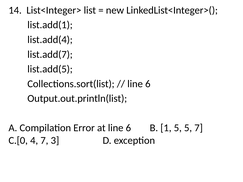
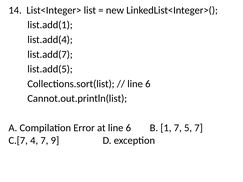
Output.out.println(list: Output.out.println(list -> Cannot.out.println(list (77, 99)
1 5: 5 -> 7 (178, 128)
C.[0: C.[0 -> C.[7 (18, 141)
3: 3 -> 9 (55, 141)
